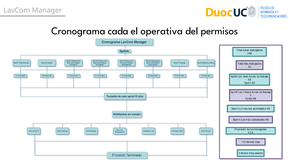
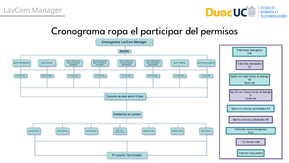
cada: cada -> ropa (118, 31)
operativa: operativa -> participar (162, 31)
